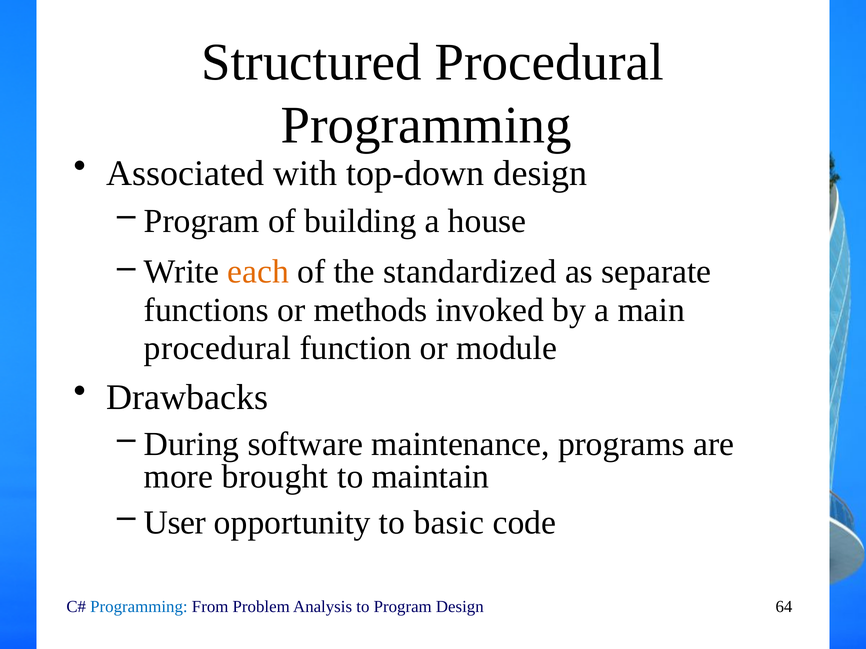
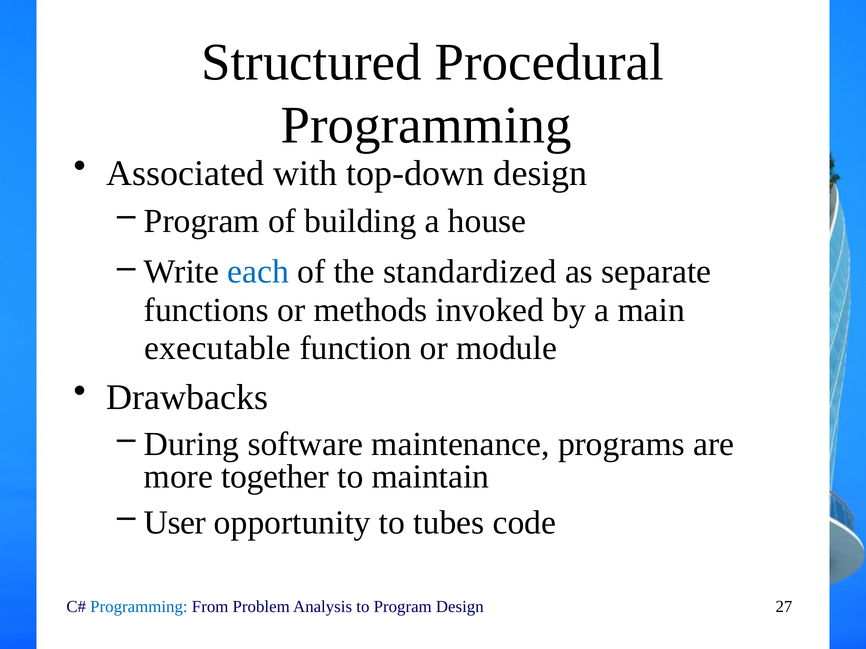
each colour: orange -> blue (258, 272)
procedural: procedural -> executable (217, 349)
brought: brought -> together (275, 477)
basic: basic -> tubes (449, 523)
64: 64 -> 27 (784, 607)
